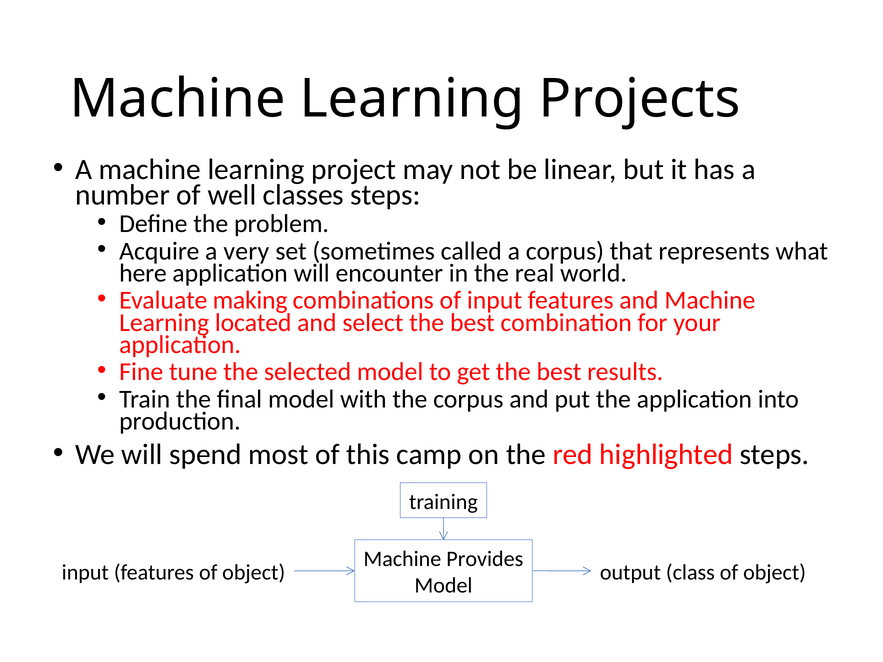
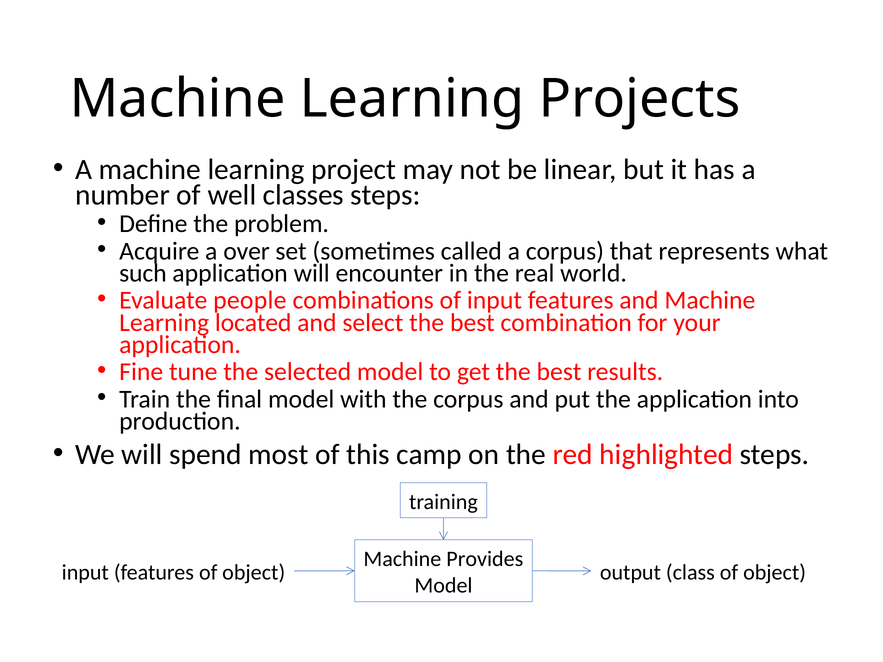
very: very -> over (247, 251)
here: here -> such (143, 273)
making: making -> people (250, 300)
